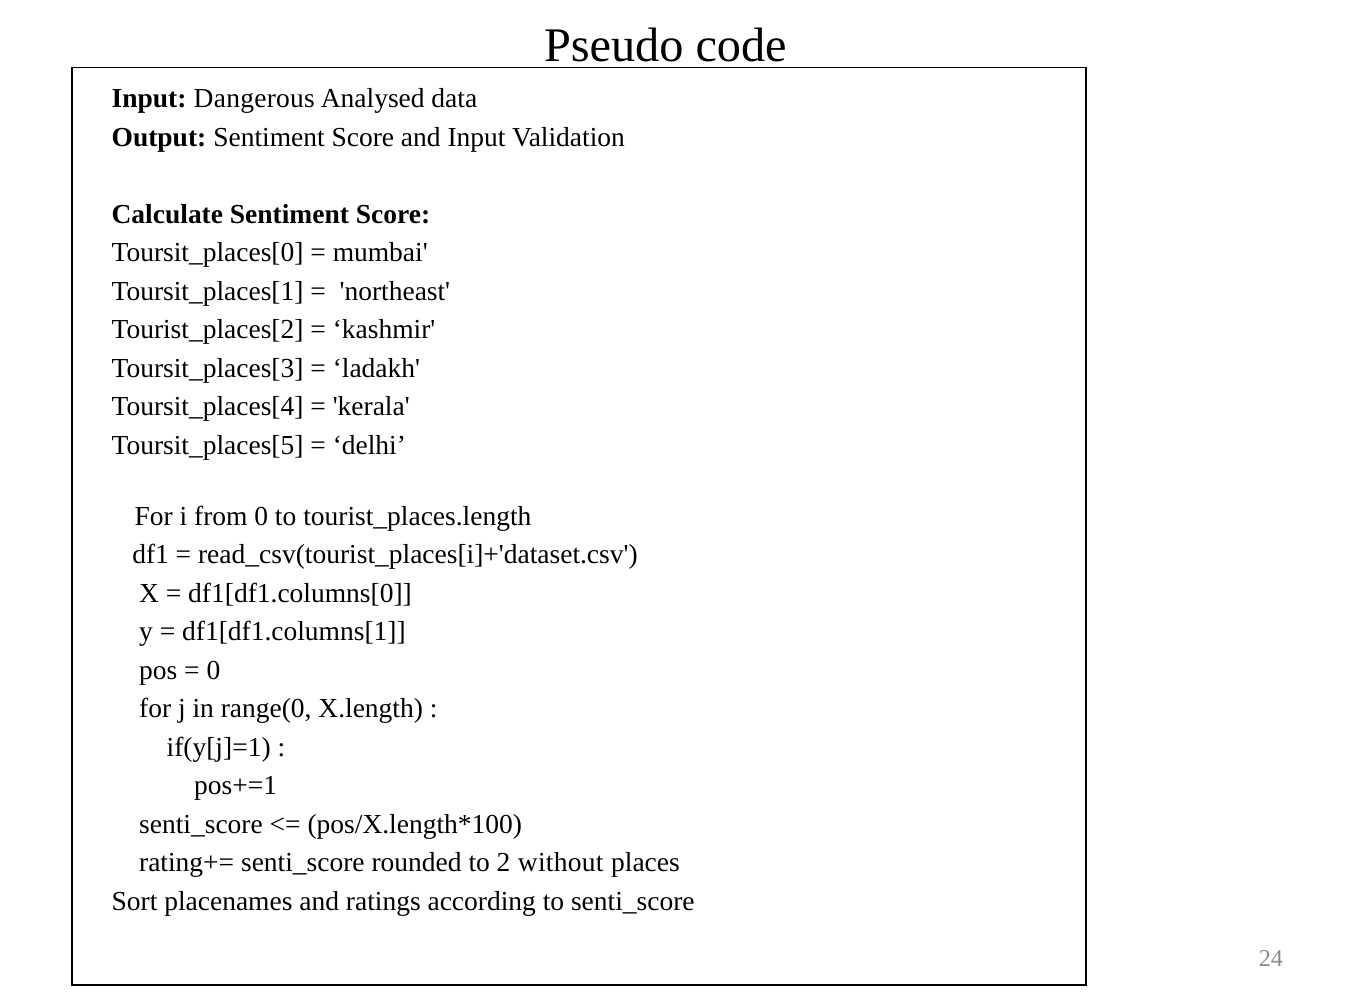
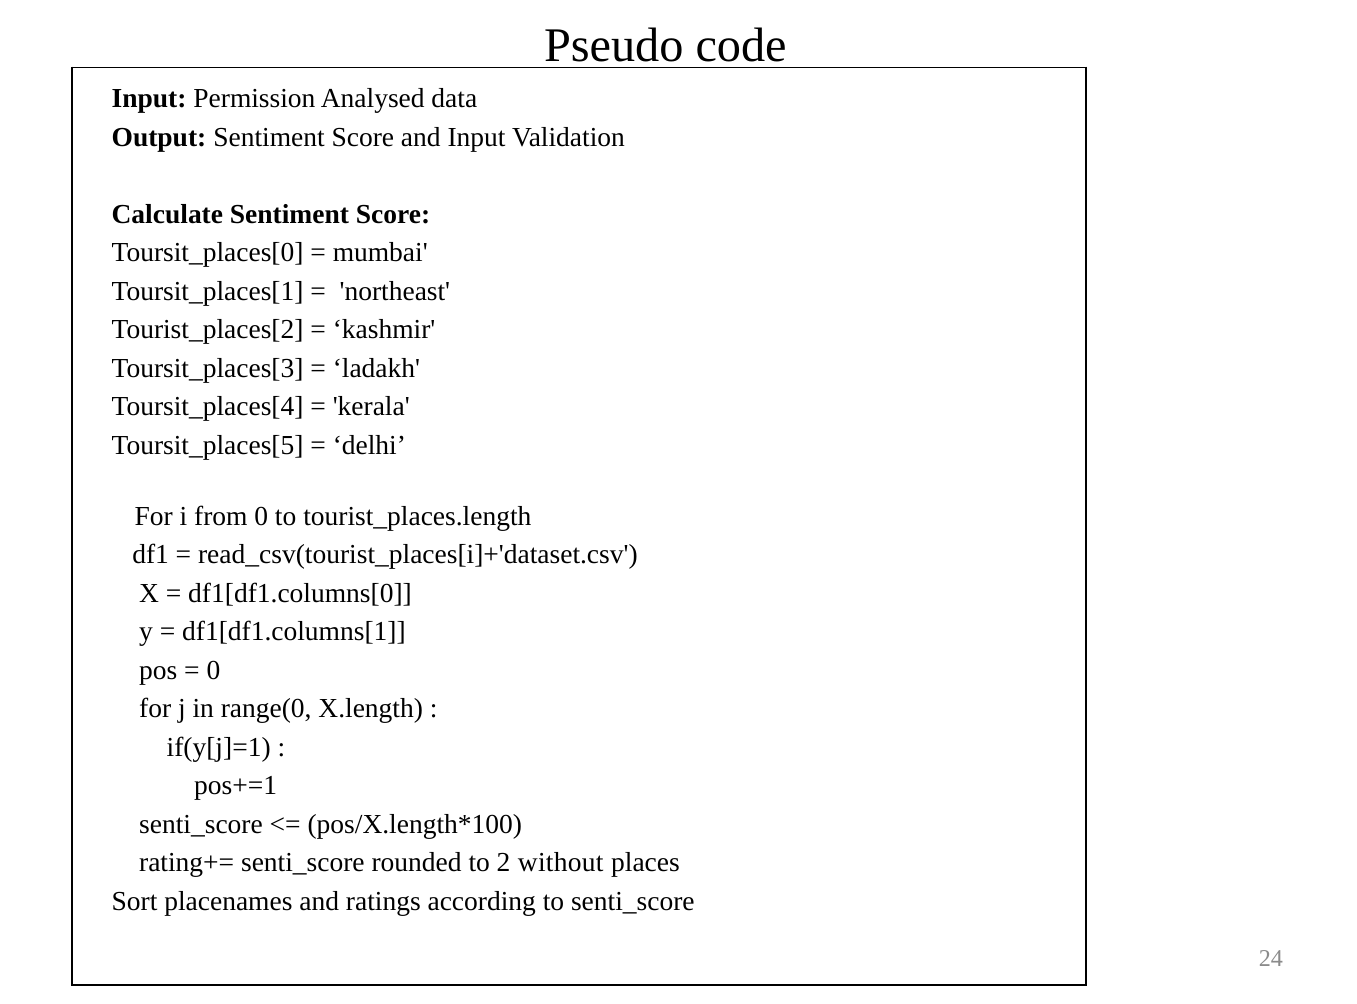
Dangerous: Dangerous -> Permission (254, 99)
